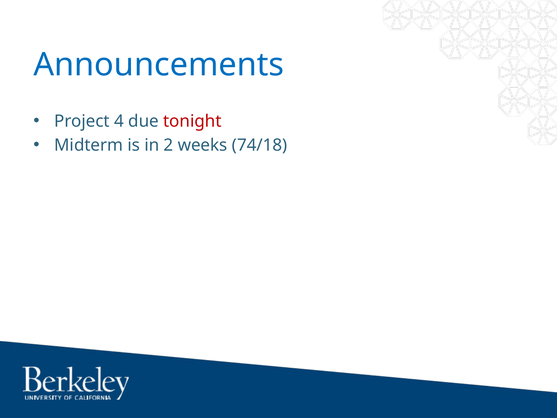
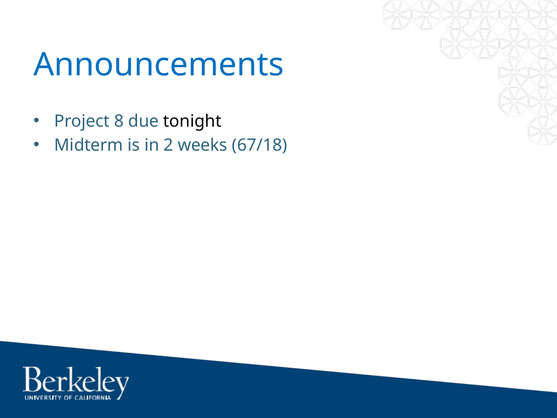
4: 4 -> 8 (119, 121)
tonight colour: red -> black (192, 121)
74/18: 74/18 -> 67/18 (260, 145)
